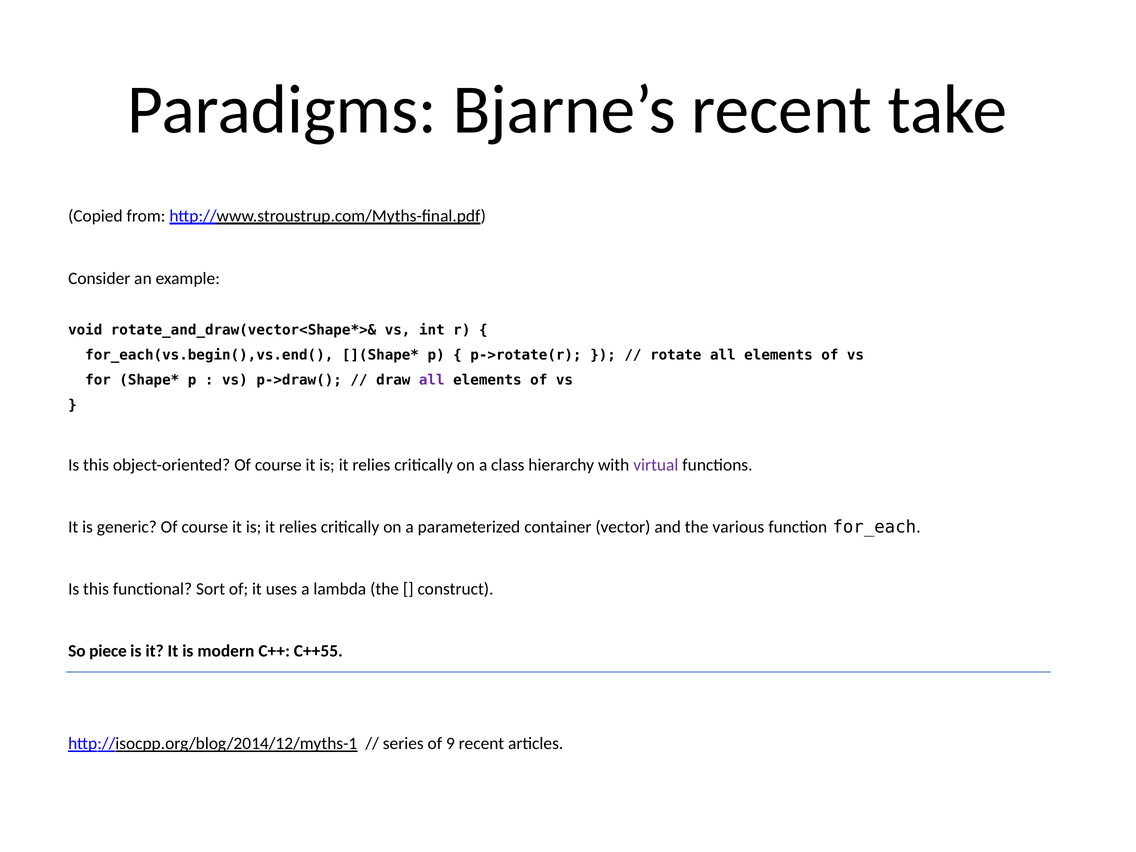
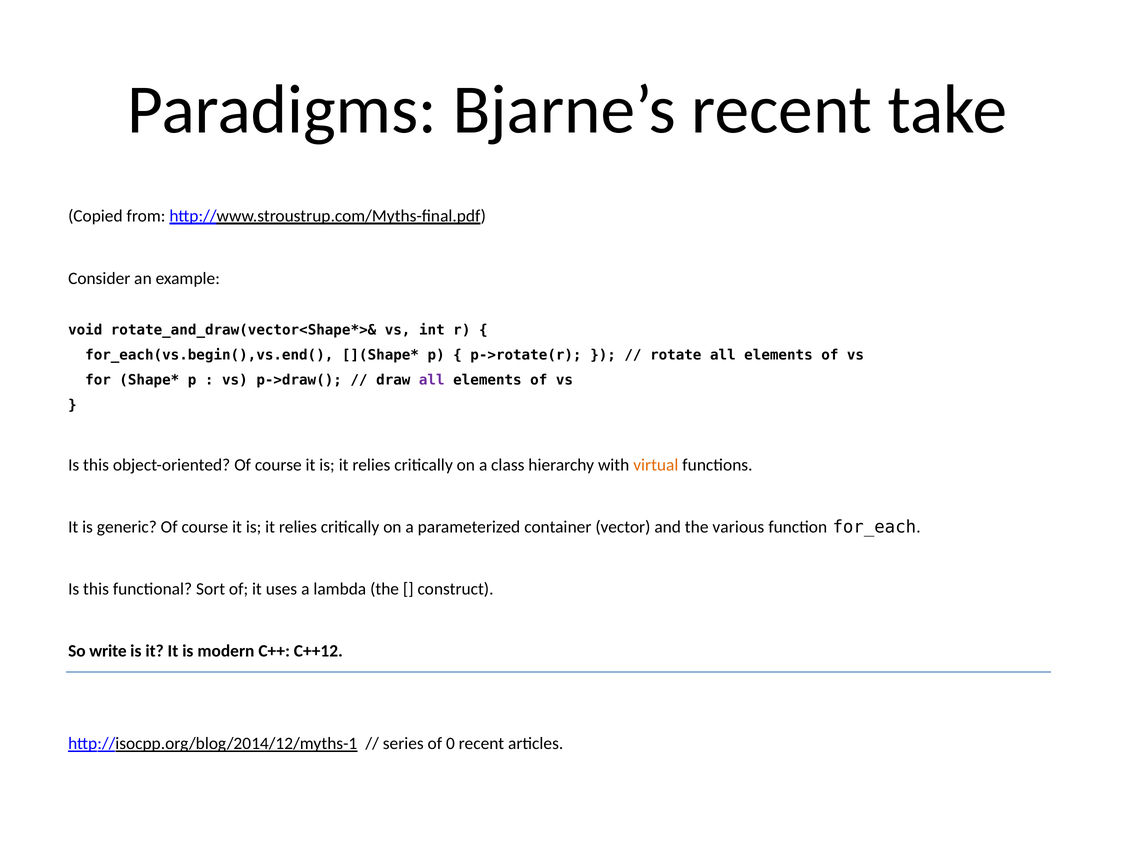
virtual colour: purple -> orange (656, 465)
piece: piece -> write (108, 651)
C++55: C++55 -> C++12 (318, 651)
9: 9 -> 0 (450, 744)
